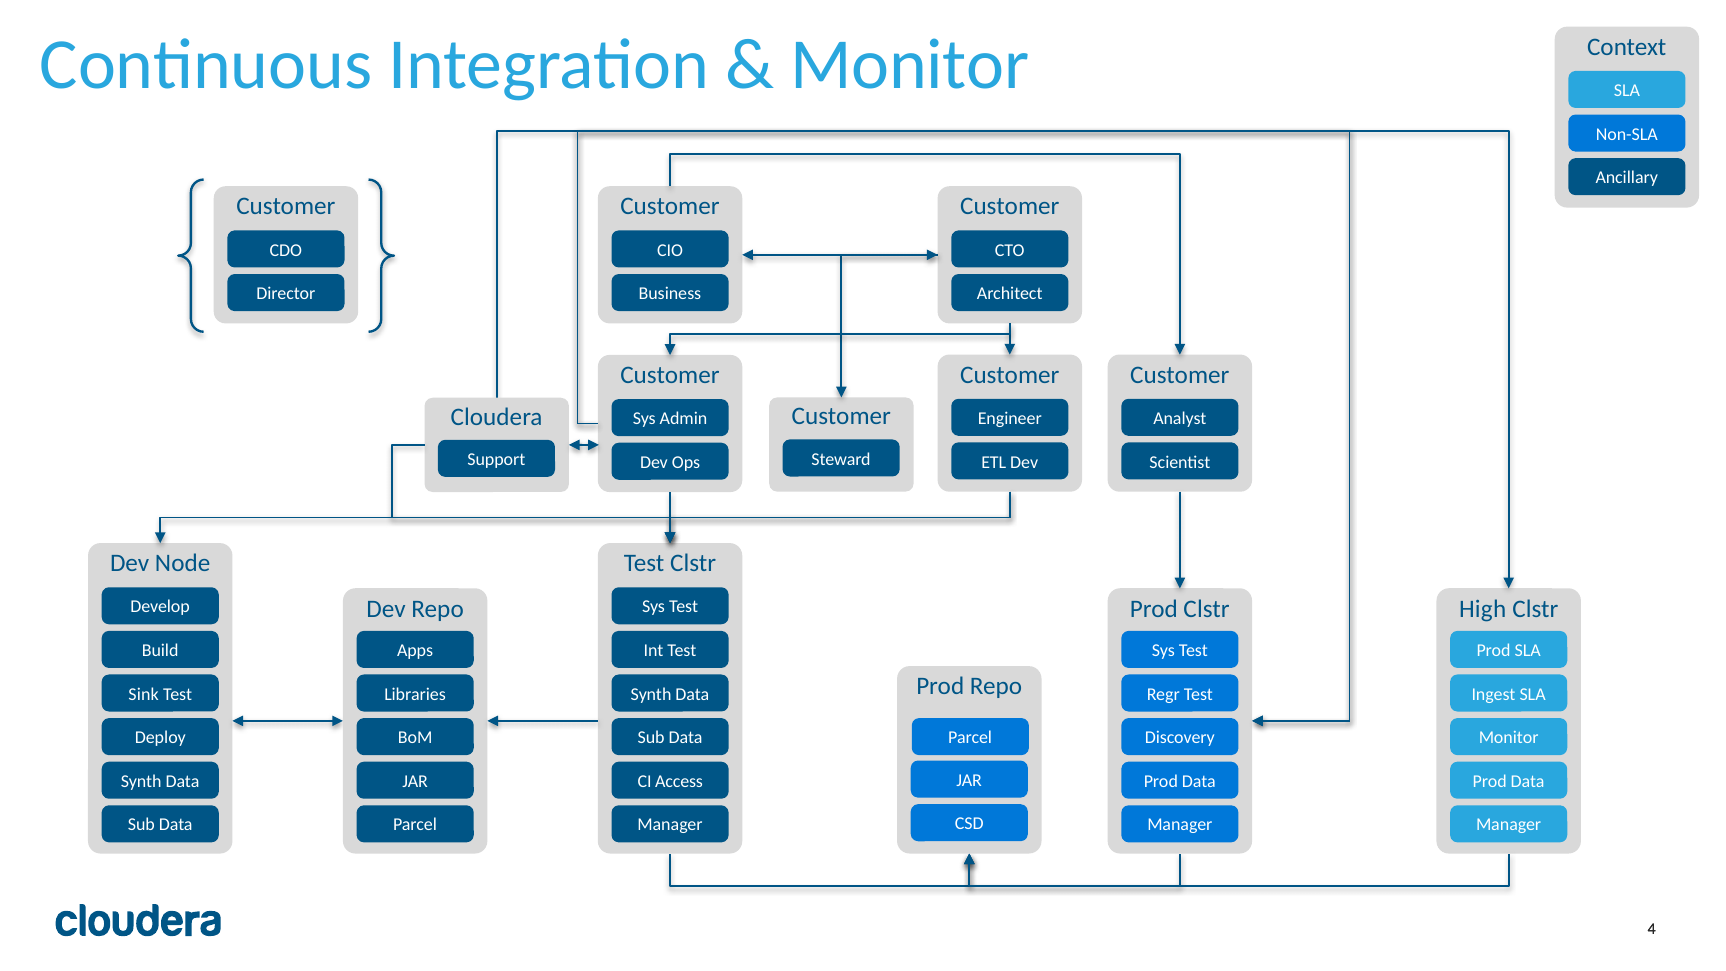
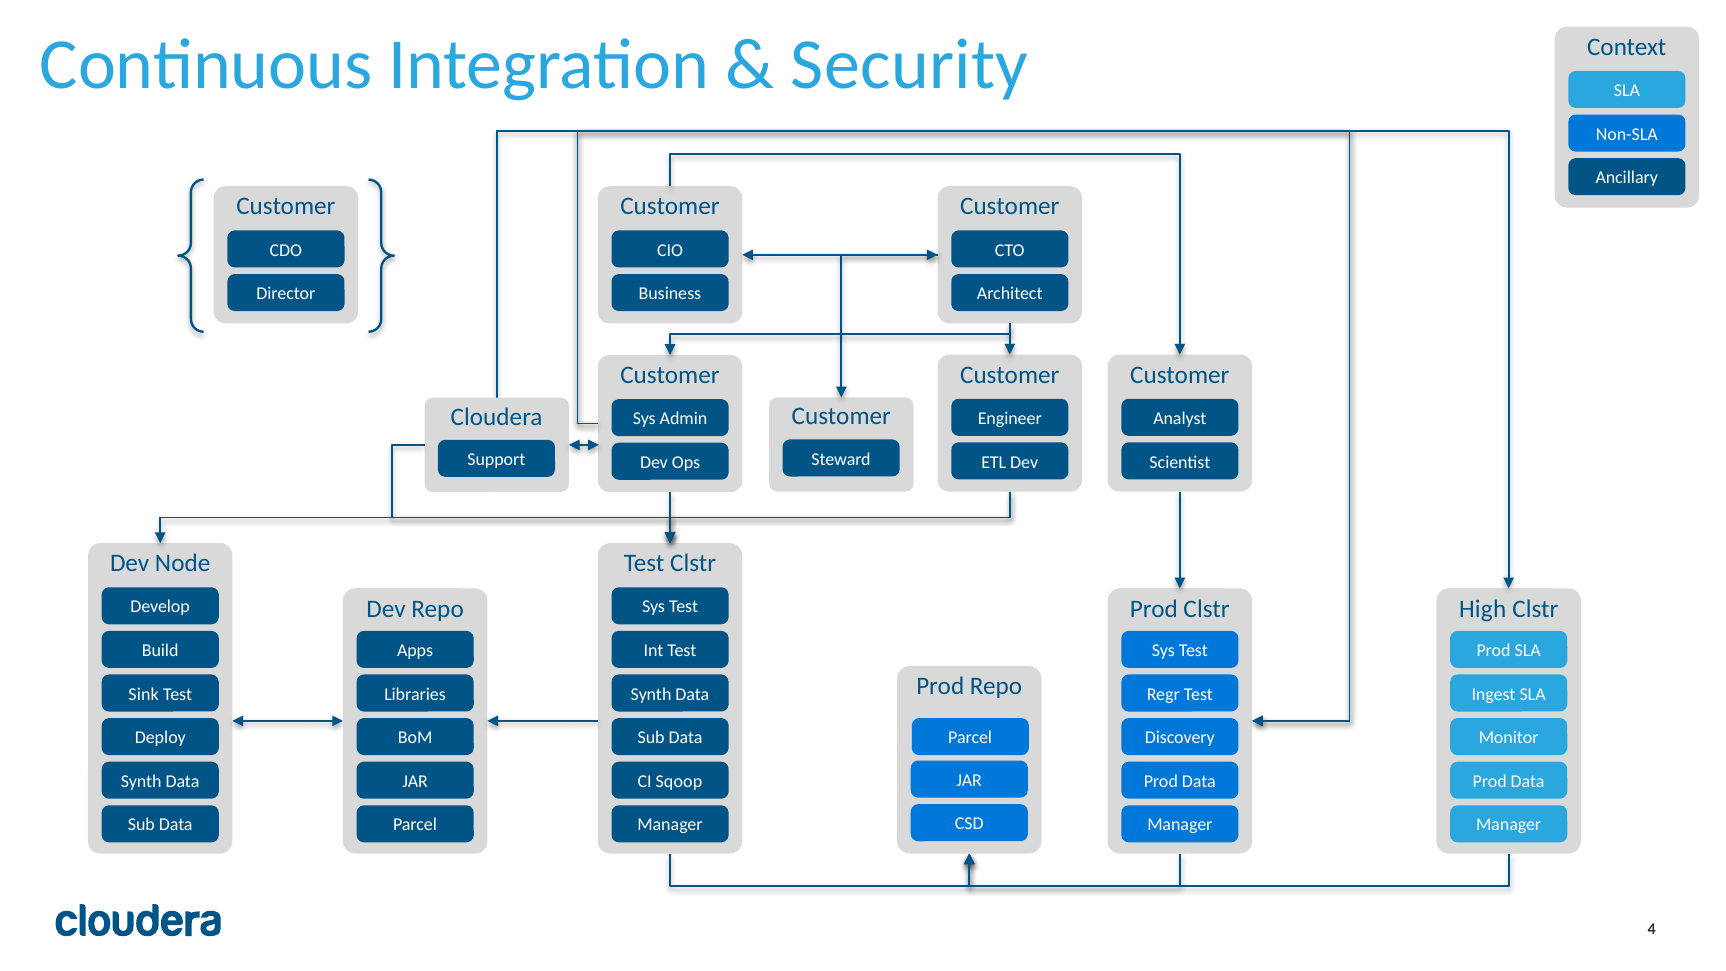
Monitor: Monitor -> Security (910, 65)
Access: Access -> Sqoop (679, 782)
